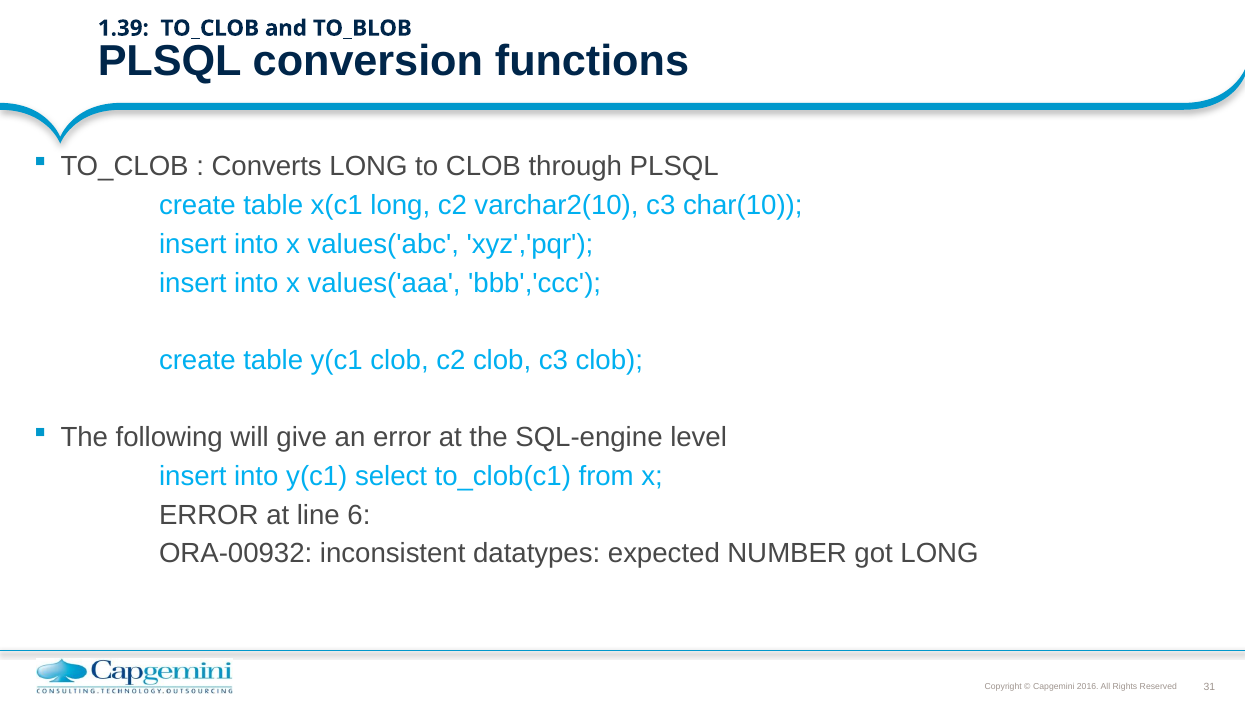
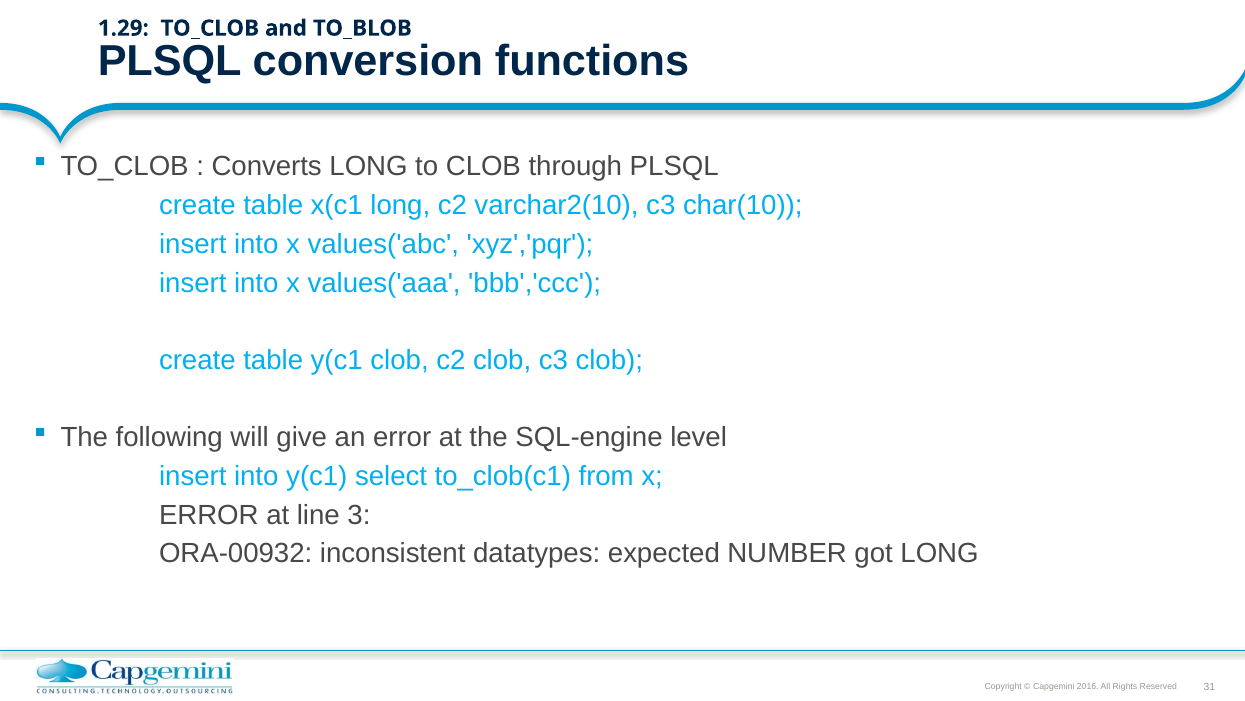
1.39: 1.39 -> 1.29 (123, 28)
6: 6 -> 3 (359, 515)
